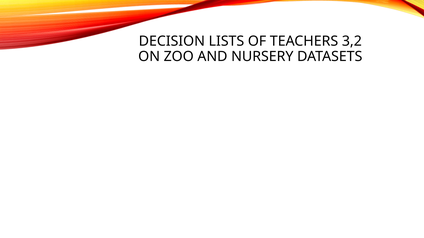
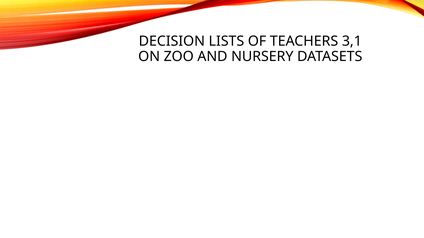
3,2: 3,2 -> 3,1 (352, 41)
